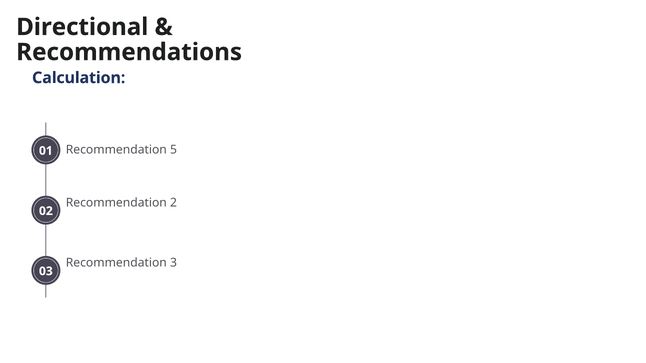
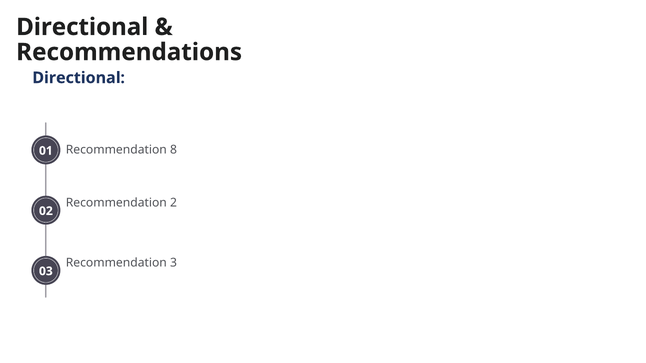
Calculation: Calculation -> Directional (79, 78)
5: 5 -> 8 (173, 150)
